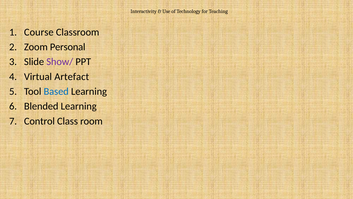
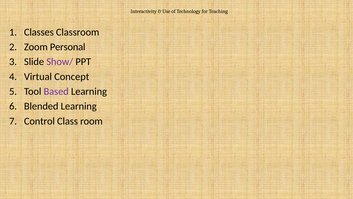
Course: Course -> Classes (39, 32)
Artefact: Artefact -> Concept (72, 76)
Based colour: blue -> purple (56, 91)
